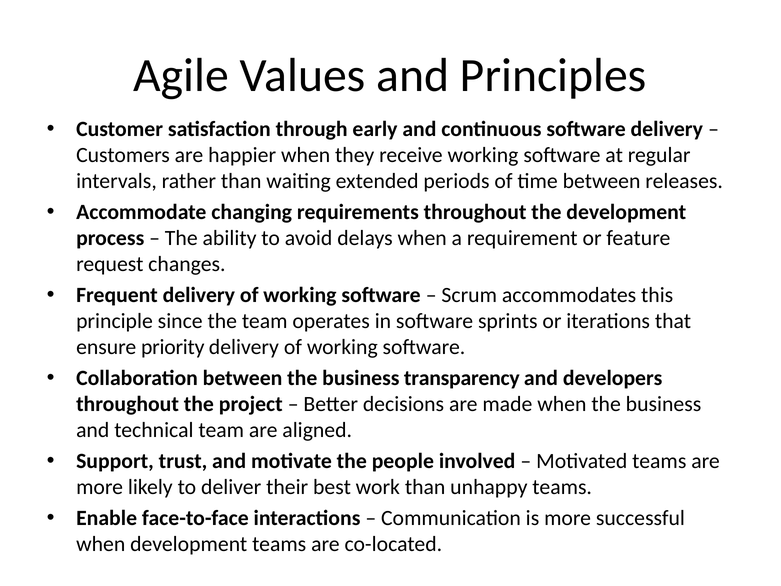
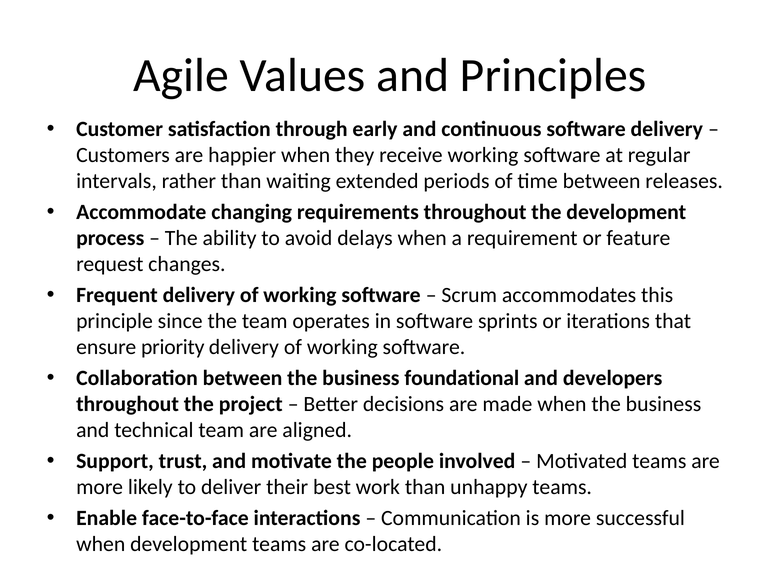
transparency: transparency -> foundational (462, 378)
